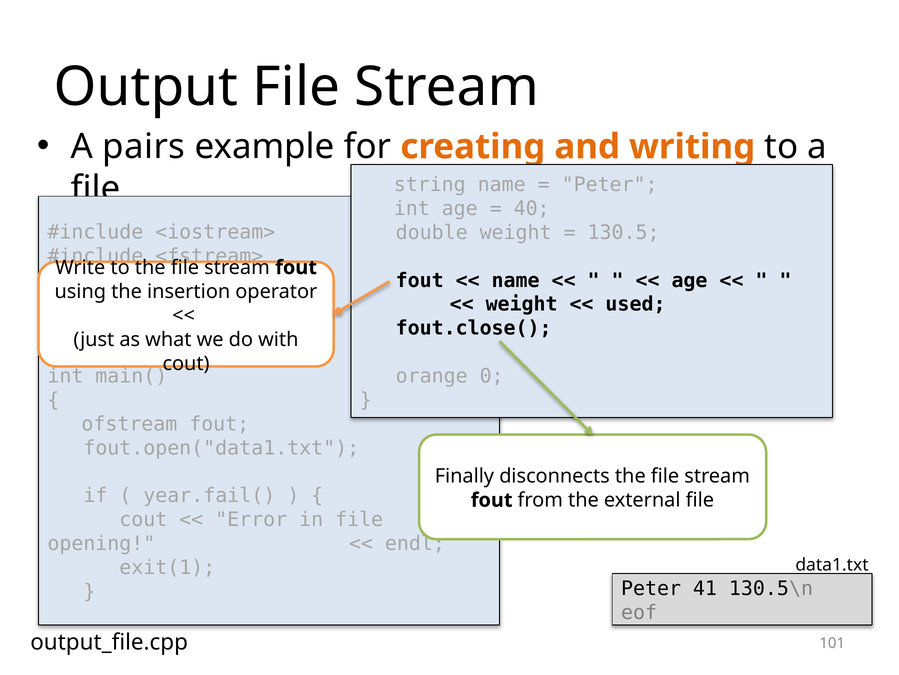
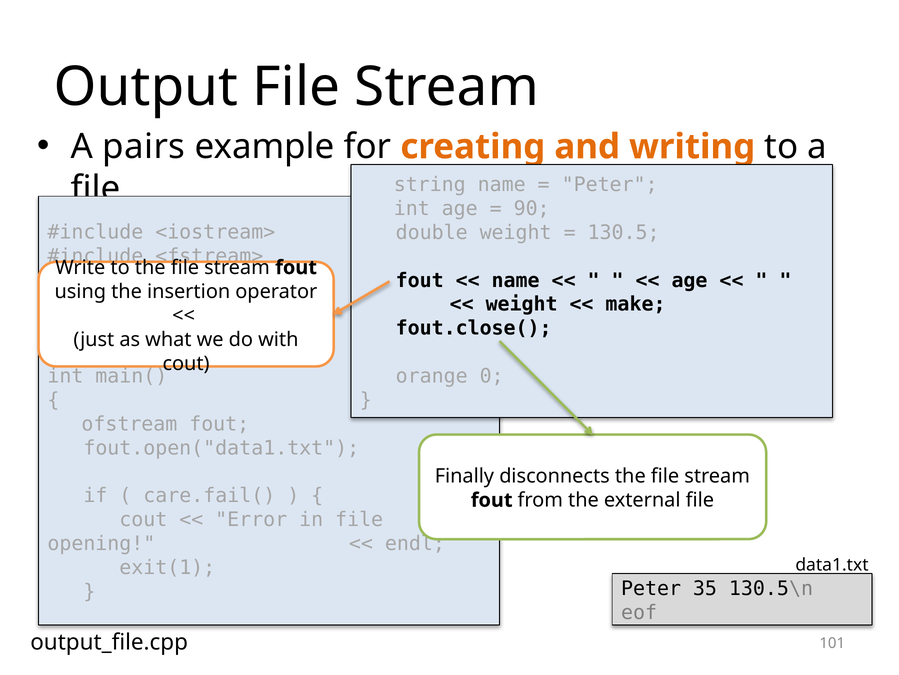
40: 40 -> 90 (532, 208)
used: used -> make (636, 304)
year.fail(: year.fail( -> care.fail( (209, 495)
41: 41 -> 35 (705, 588)
